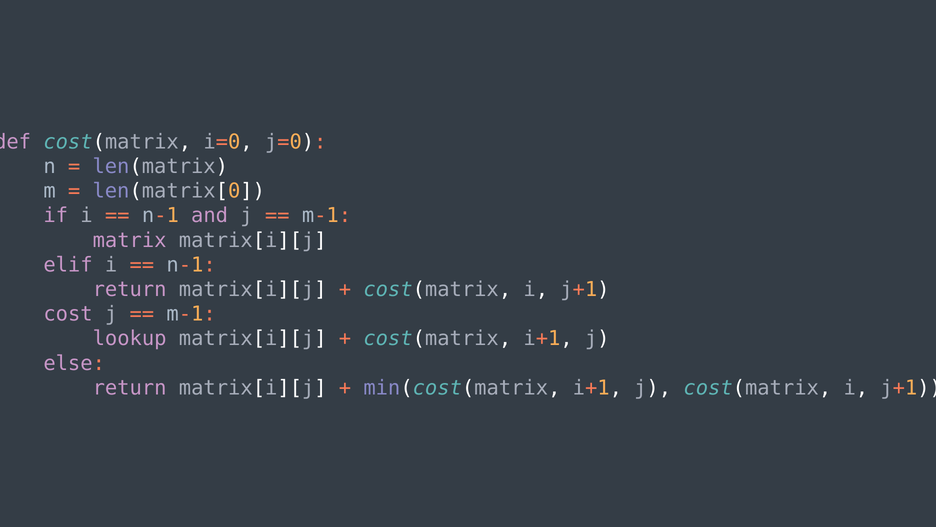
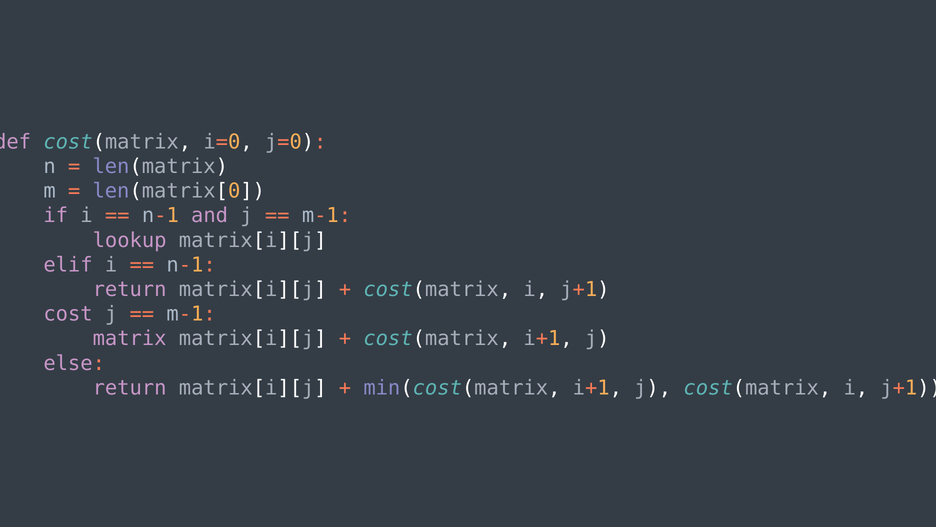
matrix: matrix -> lookup (130, 240)
lookup: lookup -> matrix (130, 338)
